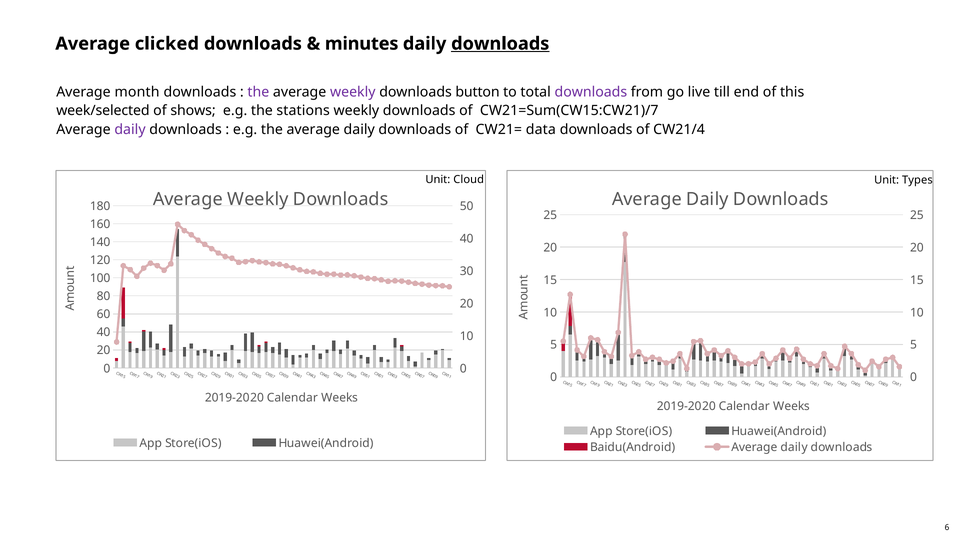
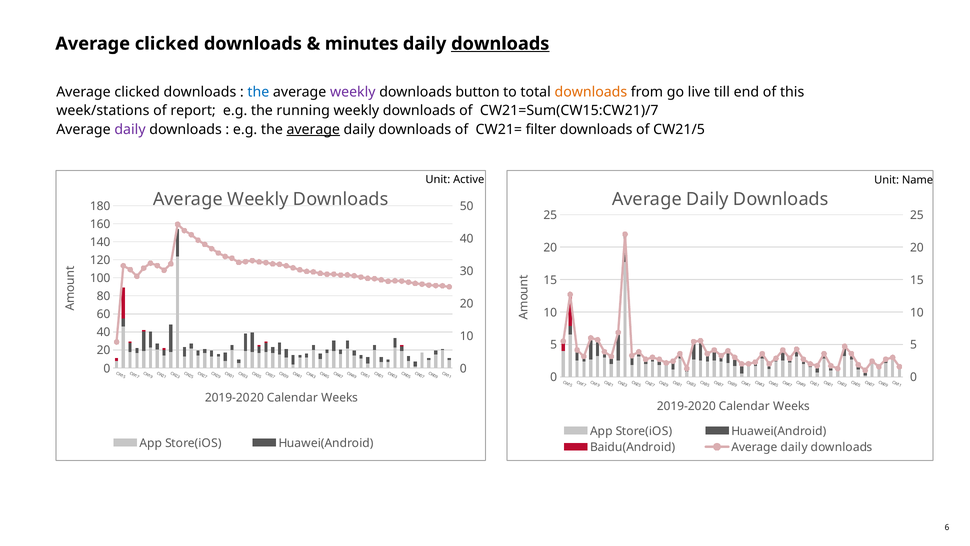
month: month -> clicked (137, 92)
the colour: purple -> blue (258, 92)
downloads colour: purple -> orange (591, 92)
week/selected: week/selected -> week/stations (103, 111)
shows: shows -> report (193, 111)
stations: stations -> running (303, 111)
average underline: none -> present (313, 129)
data: data -> filter (541, 129)
CW21/4: CW21/4 -> CW21/5 (679, 129)
Cloud: Cloud -> Active (469, 180)
Types: Types -> Name (917, 180)
